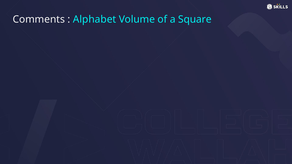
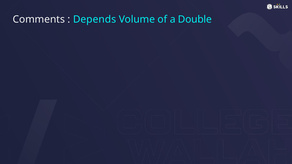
Alphabet: Alphabet -> Depends (95, 19)
Square: Square -> Double (195, 19)
